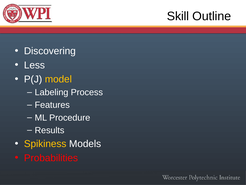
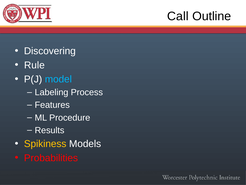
Skill: Skill -> Call (178, 16)
Less: Less -> Rule (34, 65)
model colour: yellow -> light blue (58, 79)
